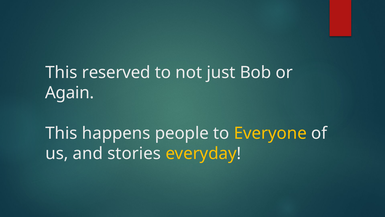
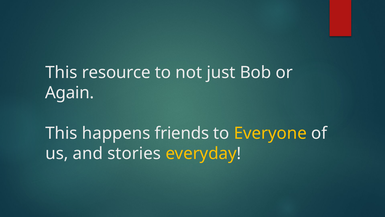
reserved: reserved -> resource (116, 72)
people: people -> friends (182, 133)
